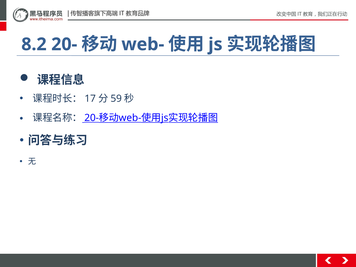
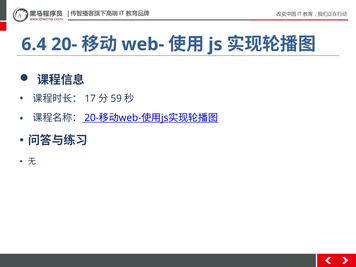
8.2: 8.2 -> 6.4 (34, 44)
